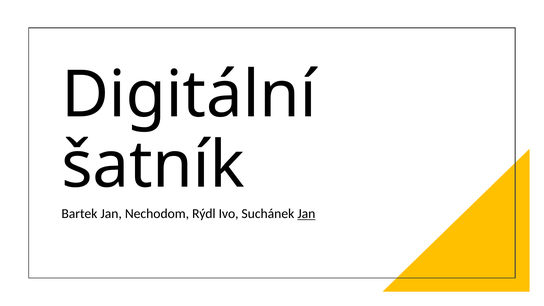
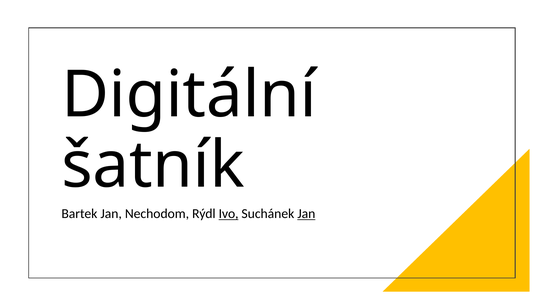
Ivo underline: none -> present (229, 214)
